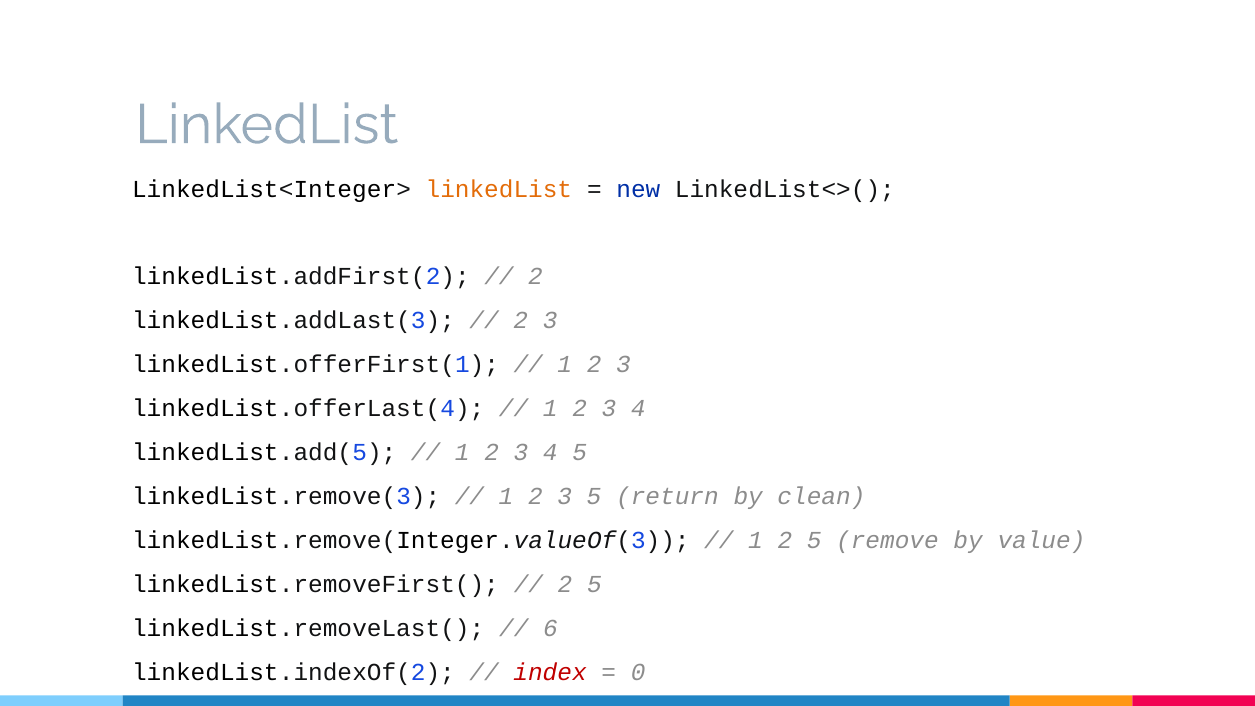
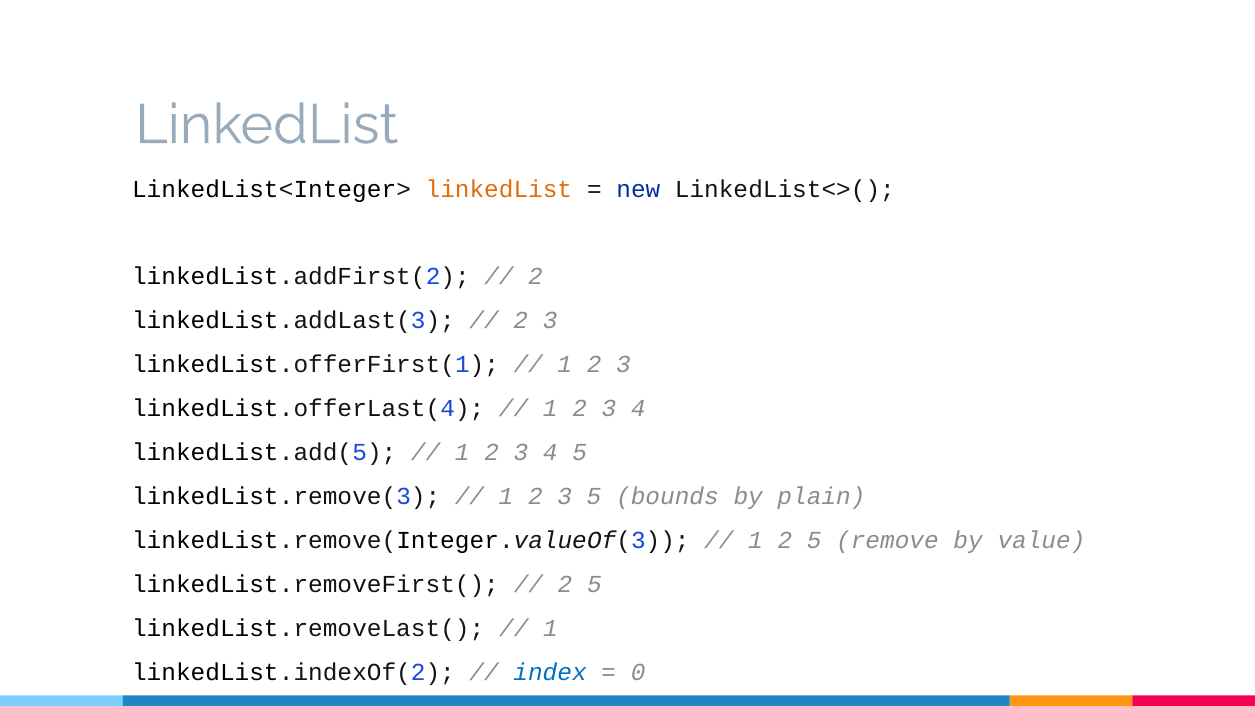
return: return -> bounds (667, 497)
clean: clean -> plain (821, 497)
6: 6 -> 1 (550, 628)
index colour: red -> blue (550, 672)
